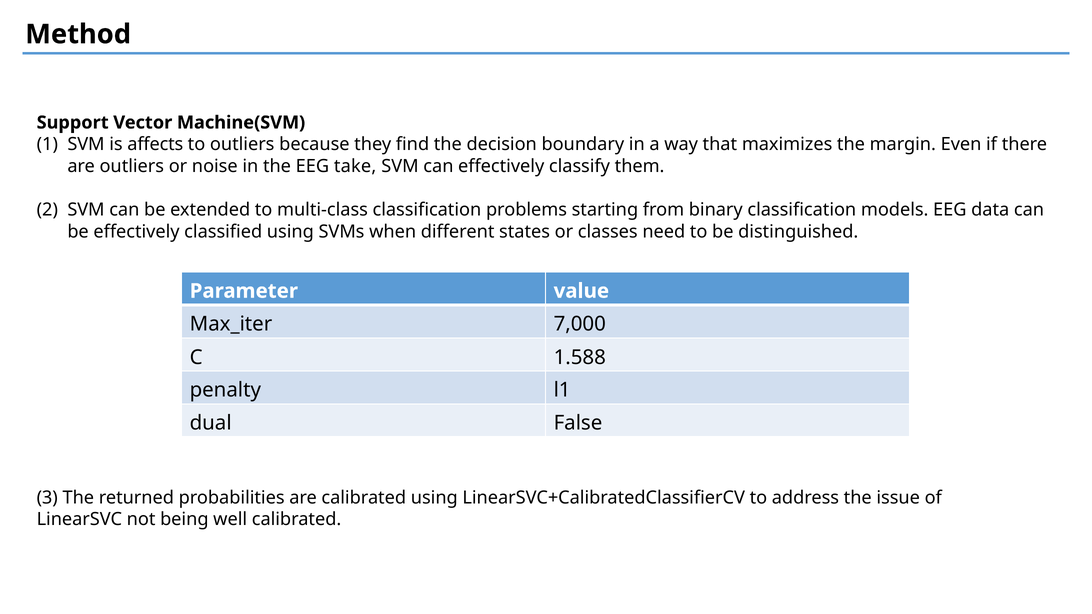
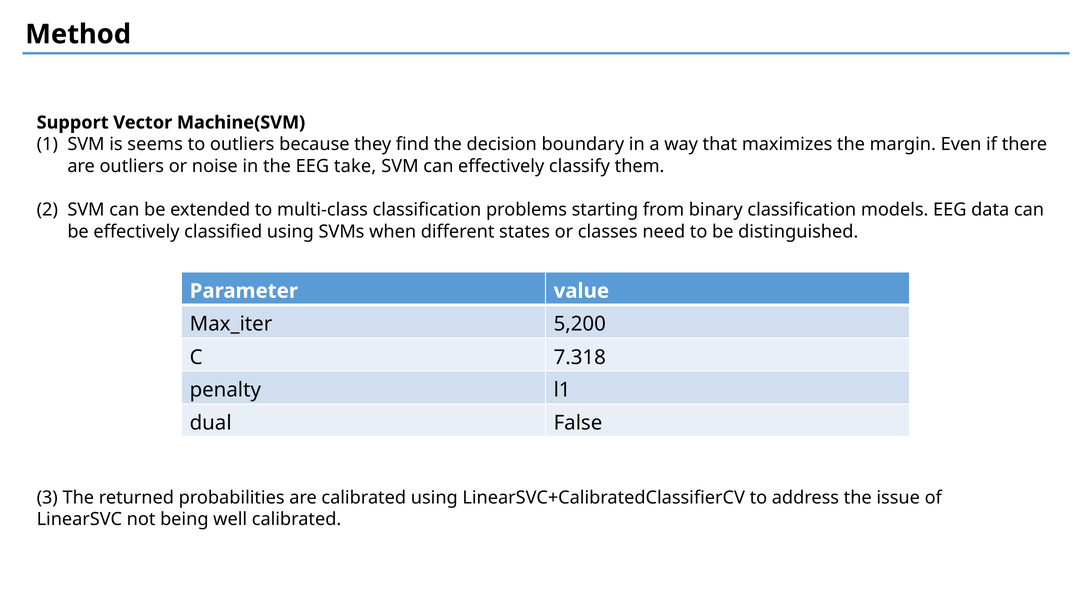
affects: affects -> seems (155, 144)
7,000: 7,000 -> 5,200 (580, 324)
1.588: 1.588 -> 7.318 (580, 358)
